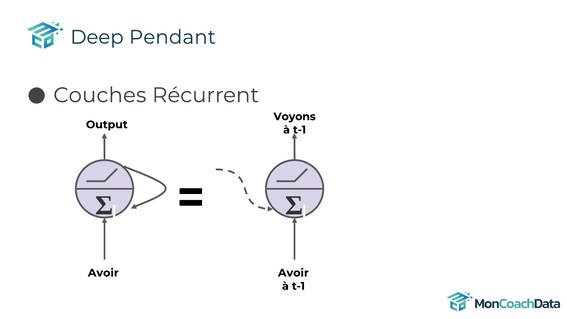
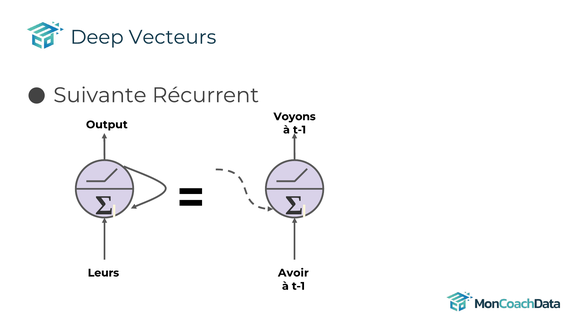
Pendant: Pendant -> Vecteurs (172, 37)
Couches: Couches -> Suivante (100, 95)
Avoir: Avoir -> Leurs (103, 273)
